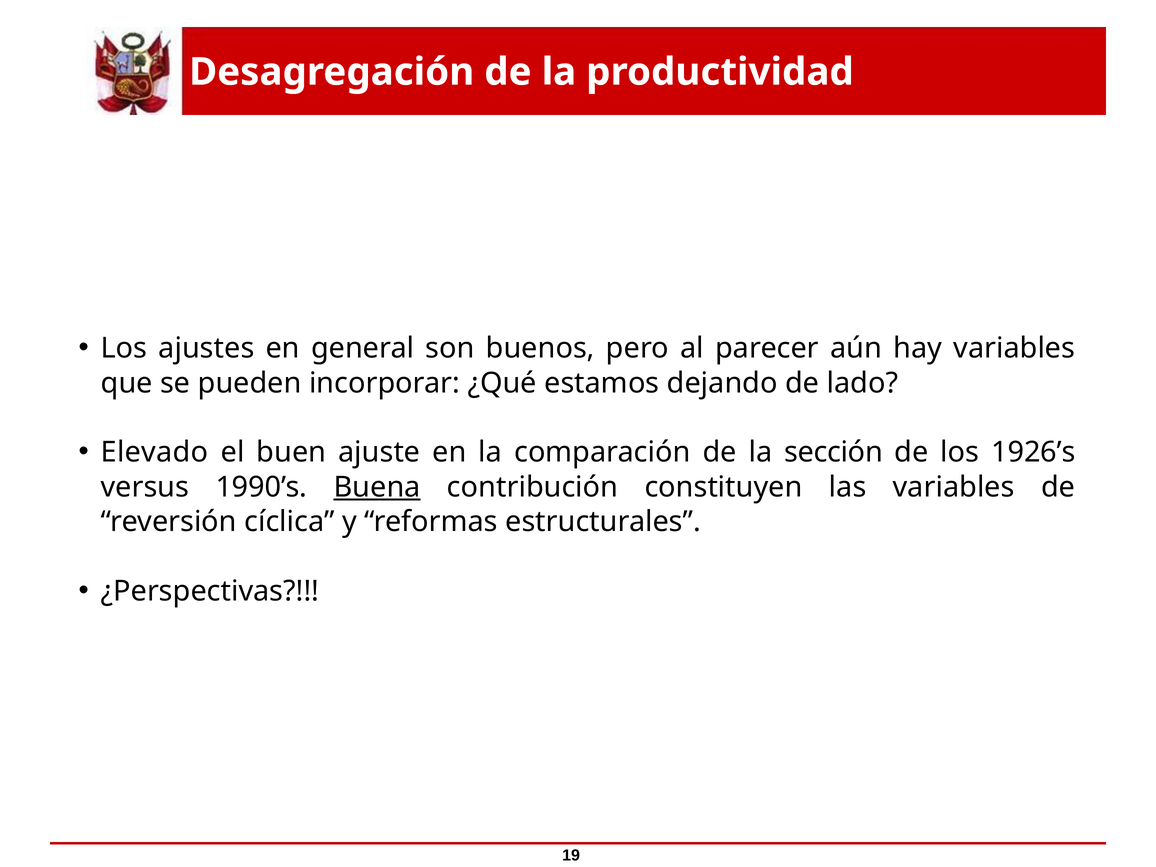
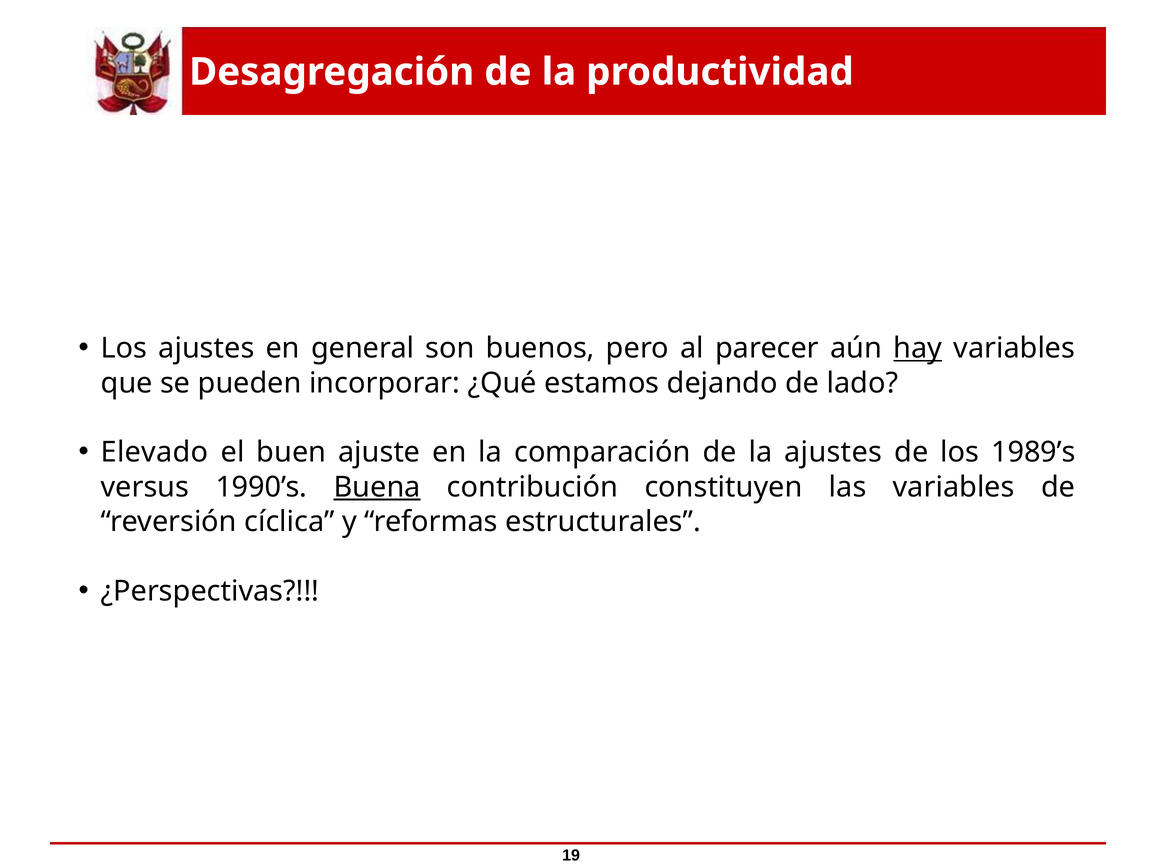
hay underline: none -> present (918, 348)
la sección: sección -> ajustes (833, 452)
1926’s: 1926’s -> 1989’s (1033, 452)
